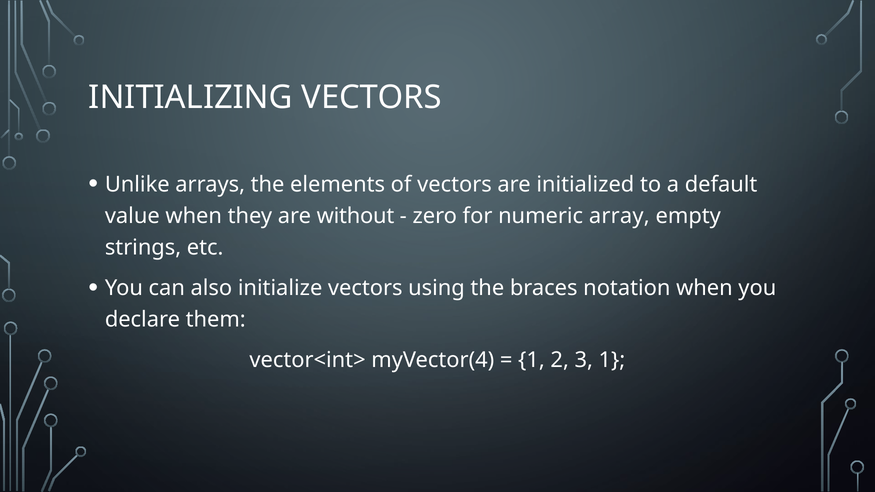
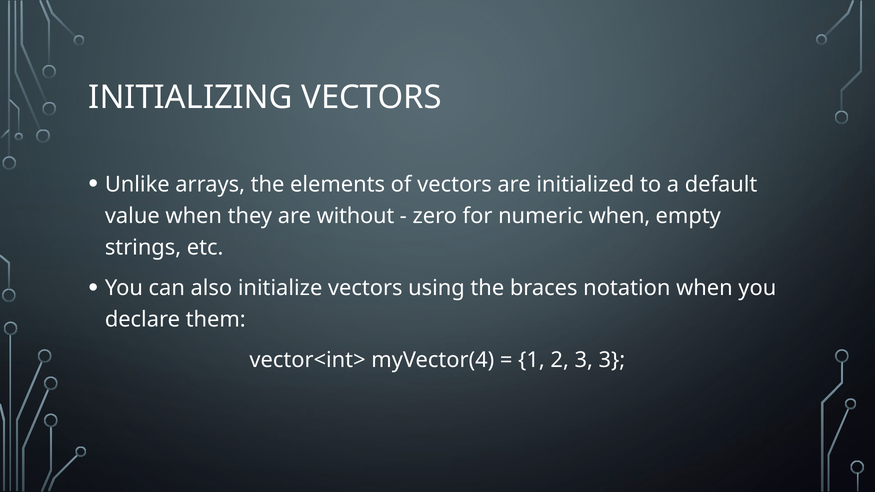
numeric array: array -> when (619, 216)
3 1: 1 -> 3 (612, 360)
